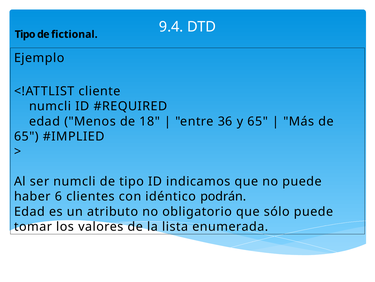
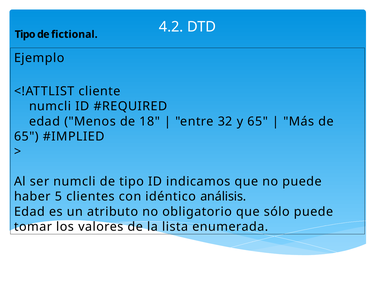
9.4: 9.4 -> 4.2 (171, 27)
36: 36 -> 32 (225, 121)
6: 6 -> 5 (59, 196)
podrán: podrán -> análisis (223, 196)
